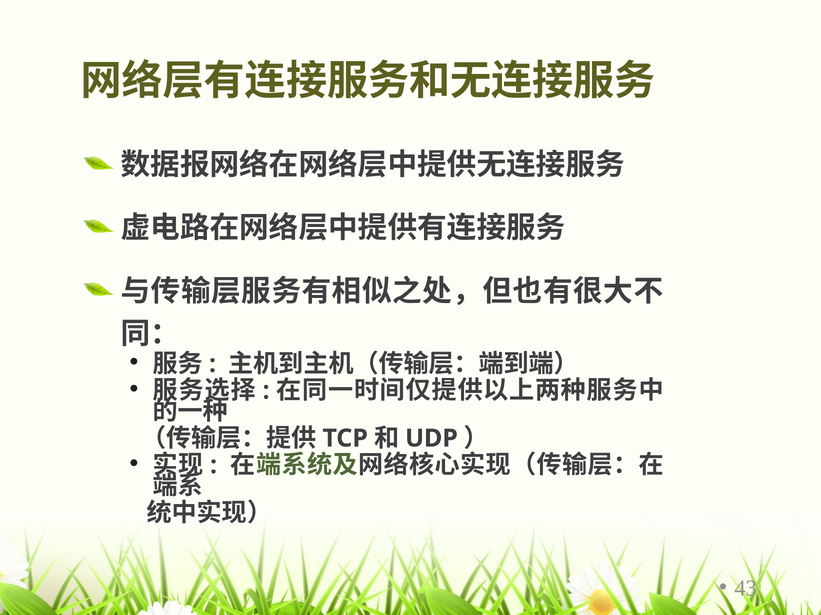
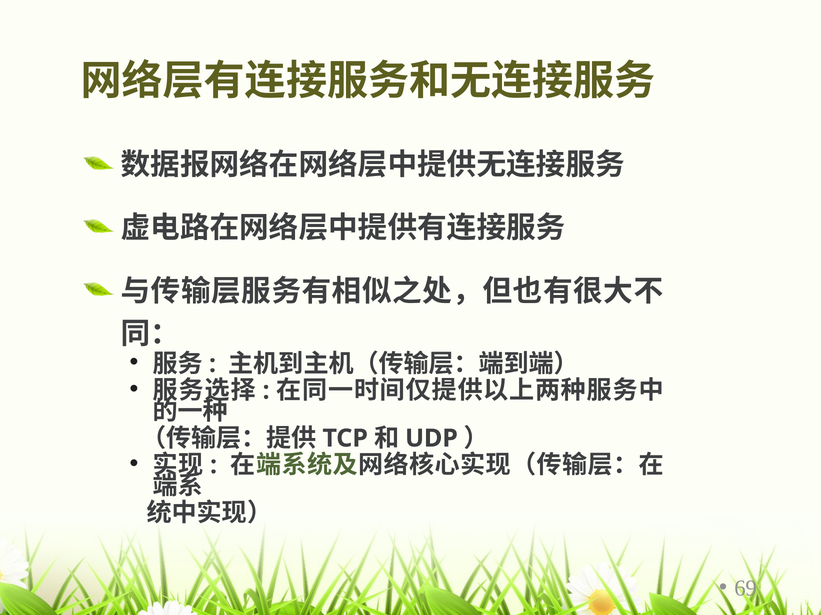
43: 43 -> 69 (746, 589)
